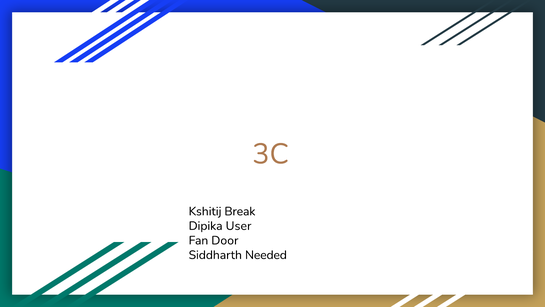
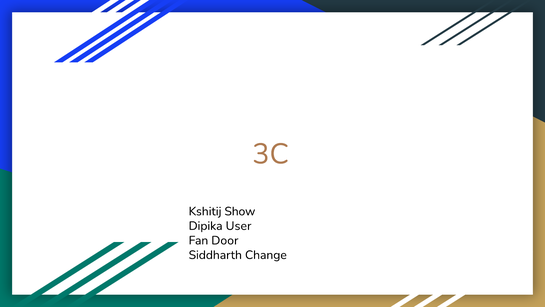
Break: Break -> Show (240, 211)
Needed: Needed -> Change (266, 255)
